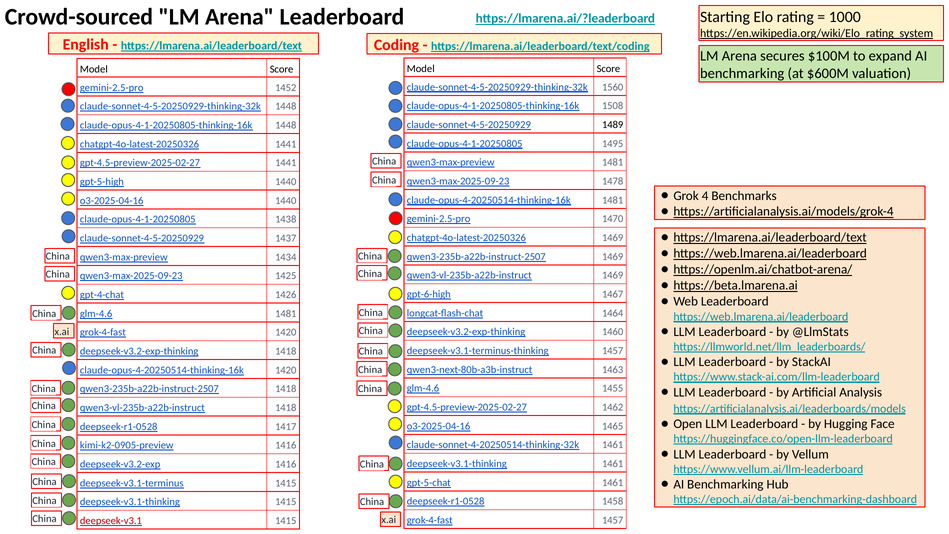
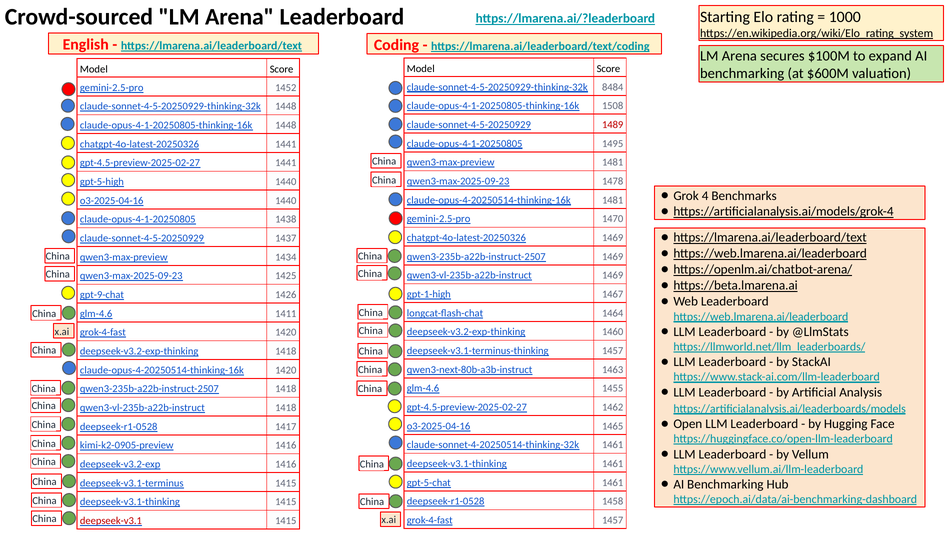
1560: 1560 -> 8484 (613, 87)
1489 colour: black -> red (613, 125)
gpt-6-high: gpt-6-high -> gpt-1-high (429, 294)
gpt-4-chat: gpt-4-chat -> gpt-9-chat (102, 295)
glm-4.6 1481: 1481 -> 1411 (286, 314)
